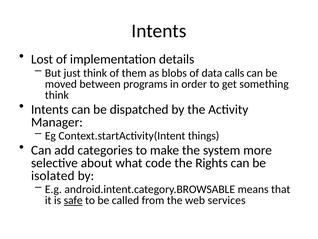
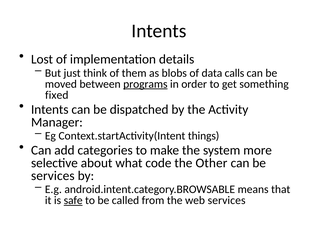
programs underline: none -> present (145, 84)
think: think -> fixed (57, 95)
Rights: Rights -> Other (211, 163)
isolated: isolated -> services (53, 175)
